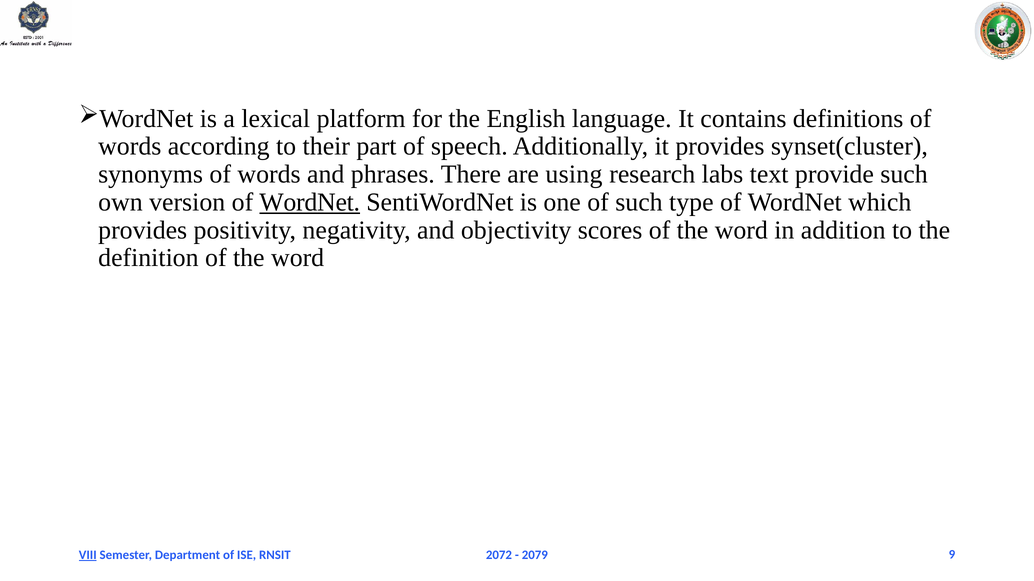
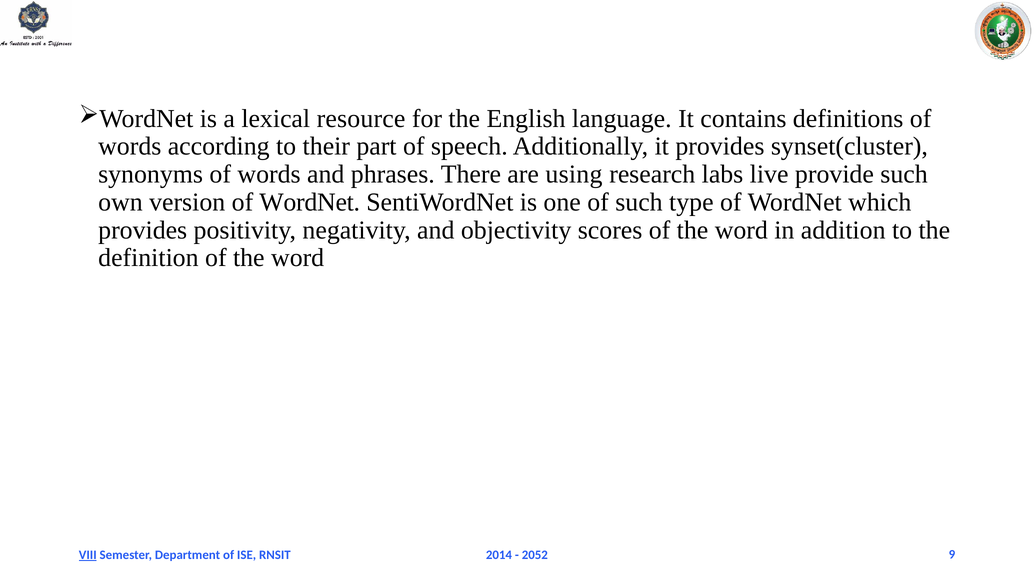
platform: platform -> resource (361, 119)
text: text -> live (769, 175)
WordNet underline: present -> none (310, 202)
2072: 2072 -> 2014 (499, 555)
2079: 2079 -> 2052 (535, 555)
